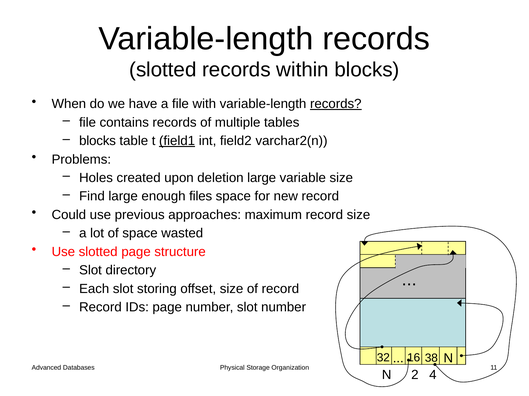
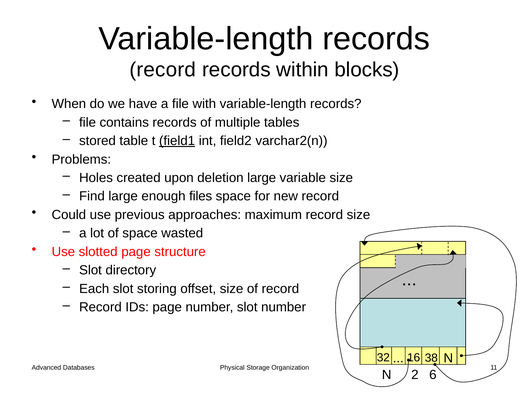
slotted: slotted -> record (163, 70)
records underline: present -> none (336, 104)
blocks: blocks -> stored (97, 141)
4: 4 -> 6 (433, 375)
